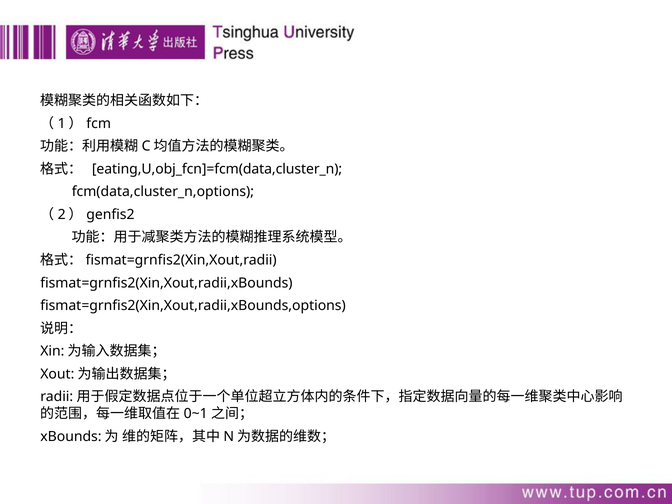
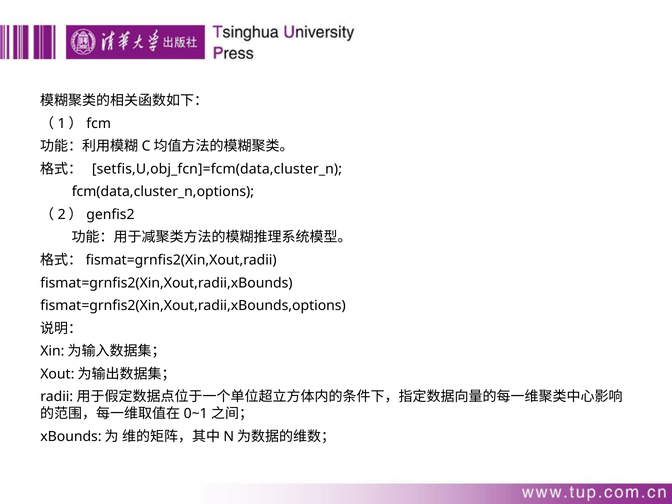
eating,U,obj_fcn]=fcm(data,cluster_n: eating,U,obj_fcn]=fcm(data,cluster_n -> setfis,U,obj_fcn]=fcm(data,cluster_n (217, 169)
